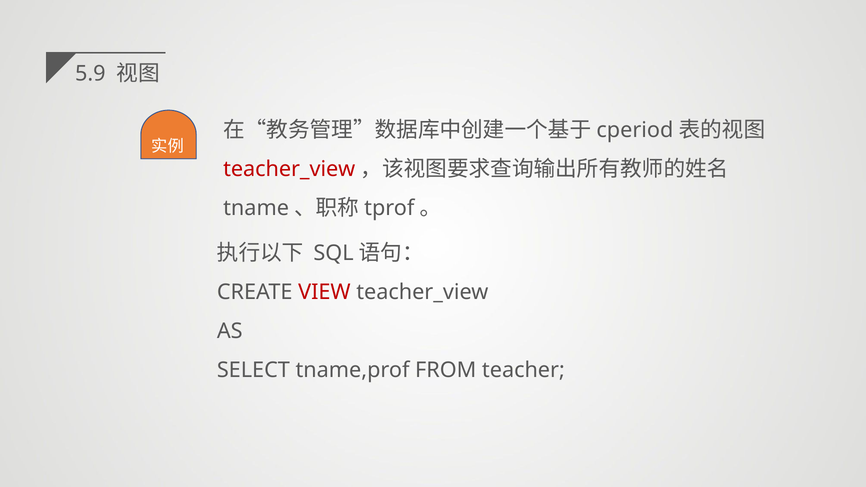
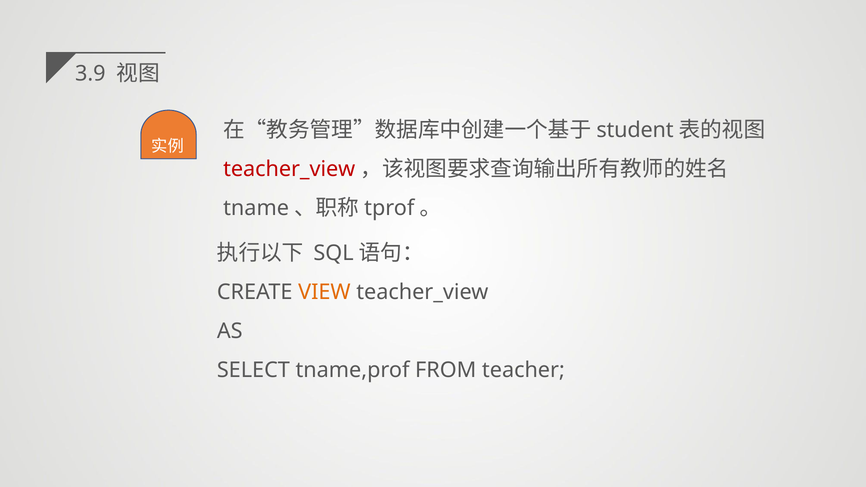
5.9: 5.9 -> 3.9 (90, 74)
cperiod: cperiod -> student (635, 130)
VIEW colour: red -> orange (324, 292)
